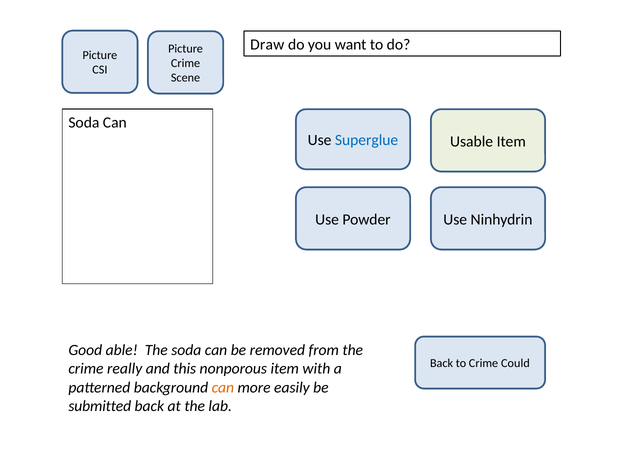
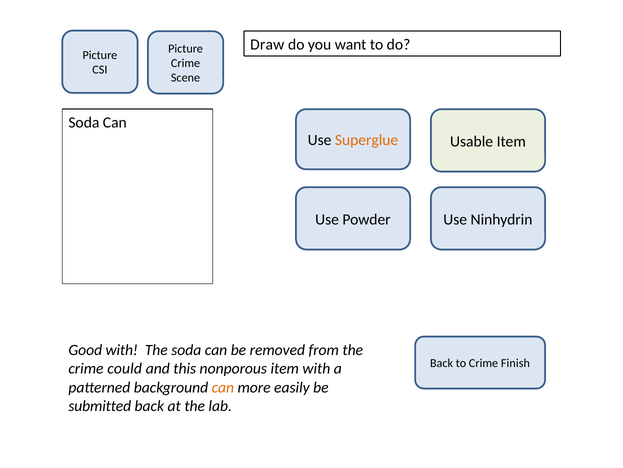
Superglue colour: blue -> orange (367, 140)
Good able: able -> with (122, 349)
Could: Could -> Finish (515, 363)
really: really -> could (125, 368)
